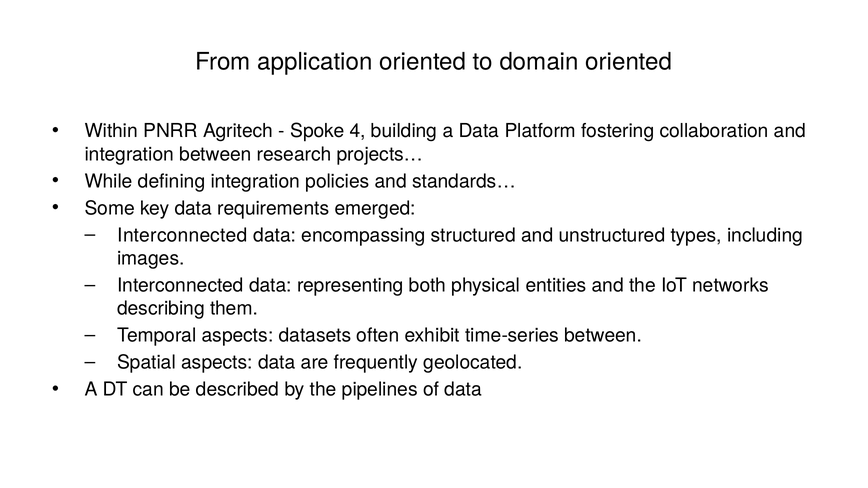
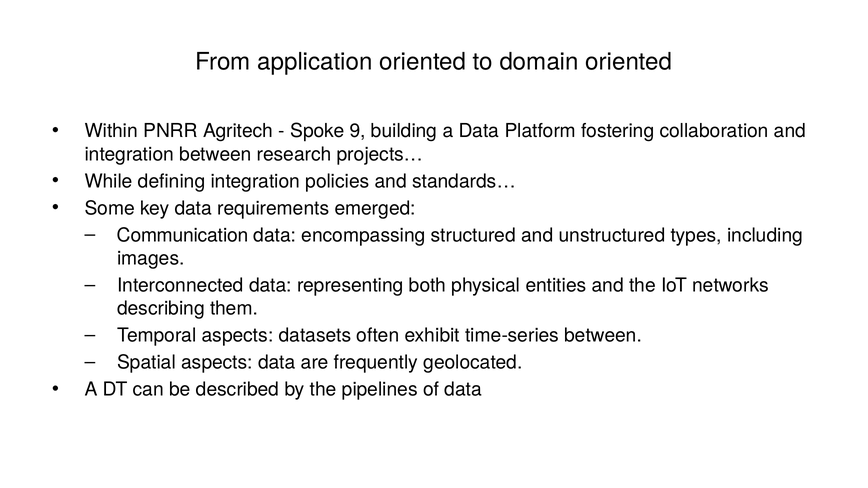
4: 4 -> 9 (358, 131)
Interconnected: Interconnected -> Communication (183, 235)
